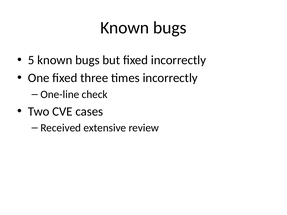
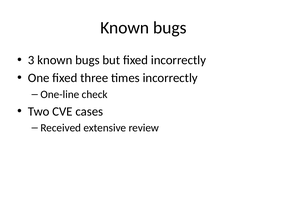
5: 5 -> 3 (31, 60)
